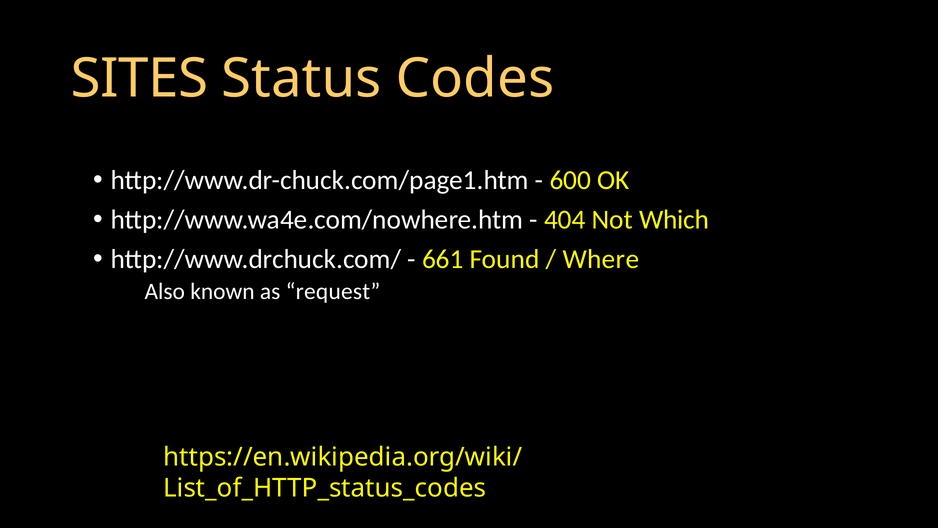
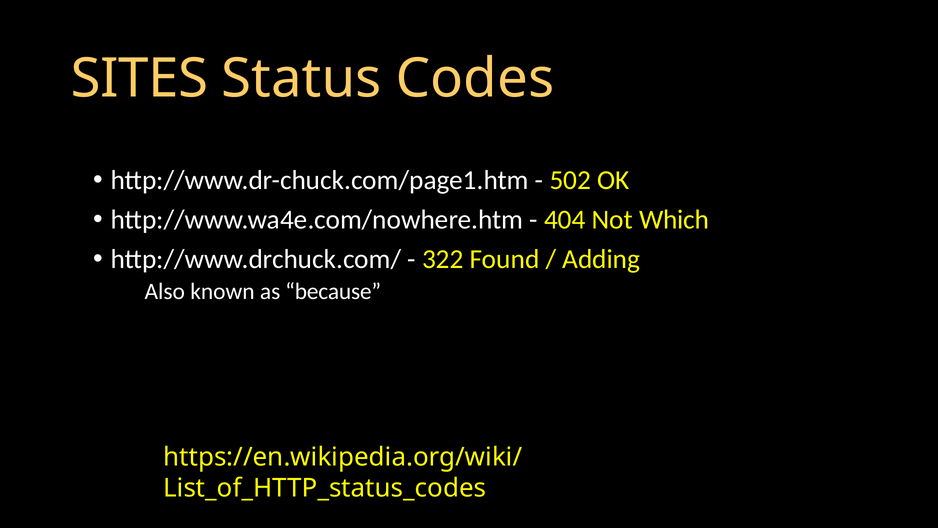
600: 600 -> 502 (570, 180)
661: 661 -> 322 (443, 259)
Where: Where -> Adding (601, 259)
request: request -> because (333, 291)
